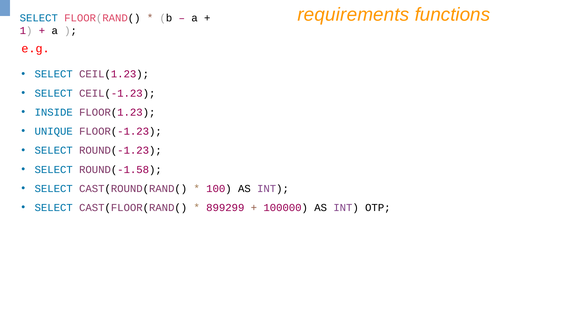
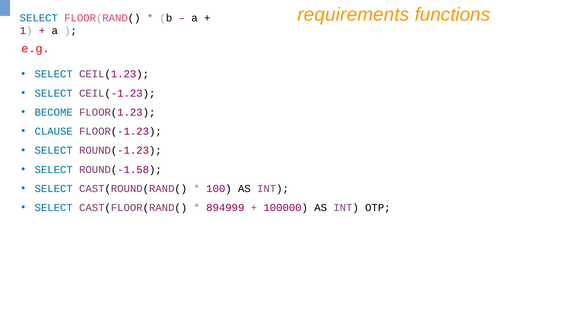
INSIDE: INSIDE -> BECOME (54, 112)
UNIQUE: UNIQUE -> CLAUSE (54, 131)
899299: 899299 -> 894999 (225, 208)
